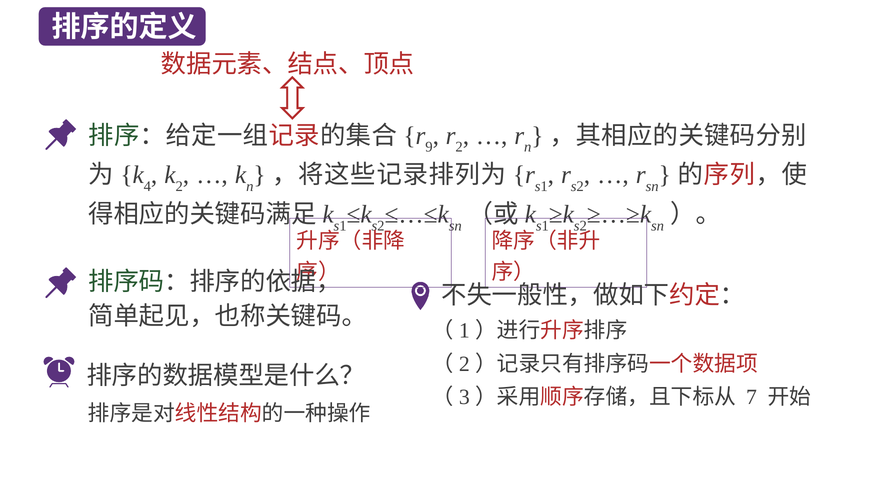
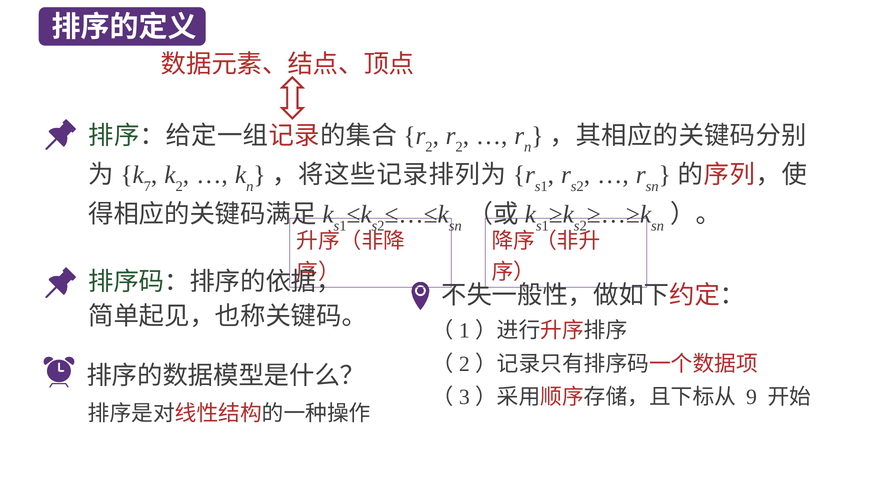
9: 9 -> 2 (429, 147)
4: 4 -> 7 (147, 186)
7: 7 -> 9 (751, 398)
